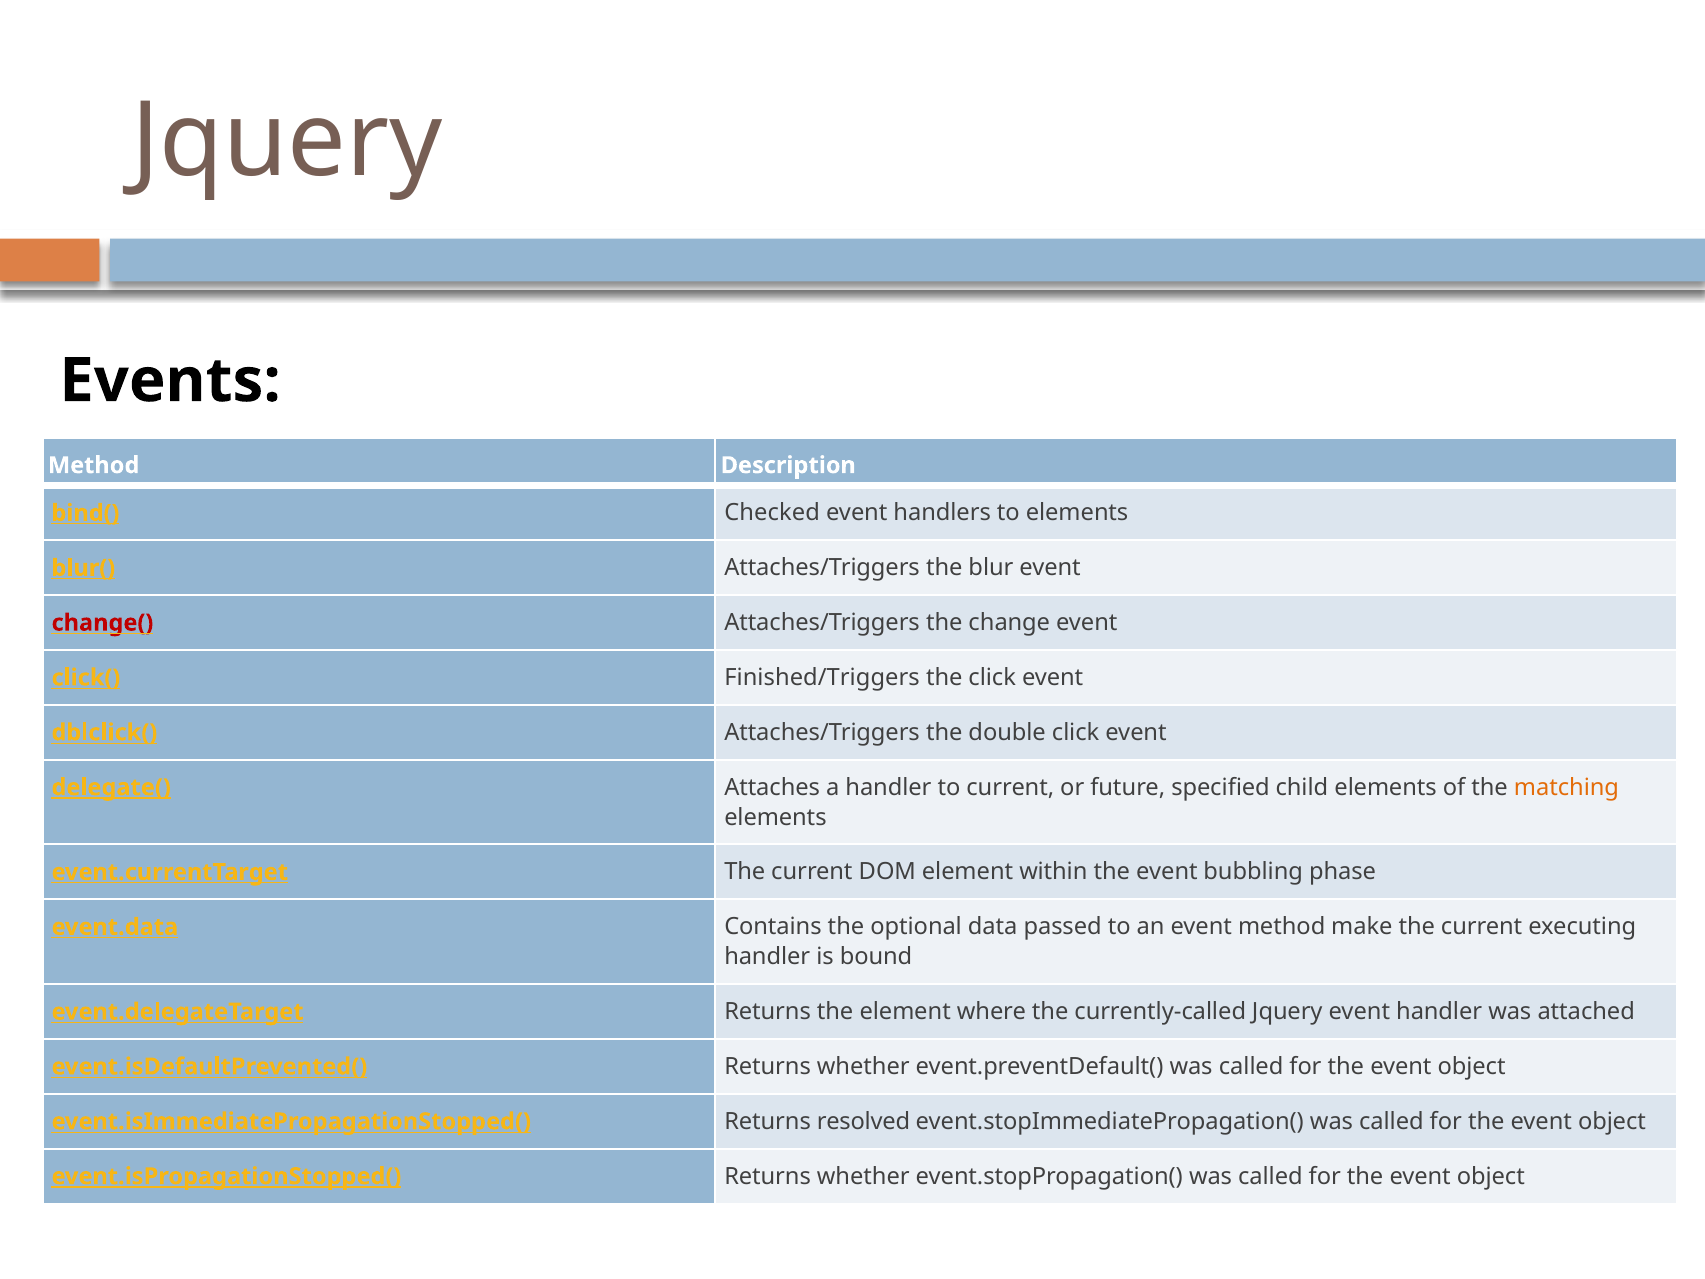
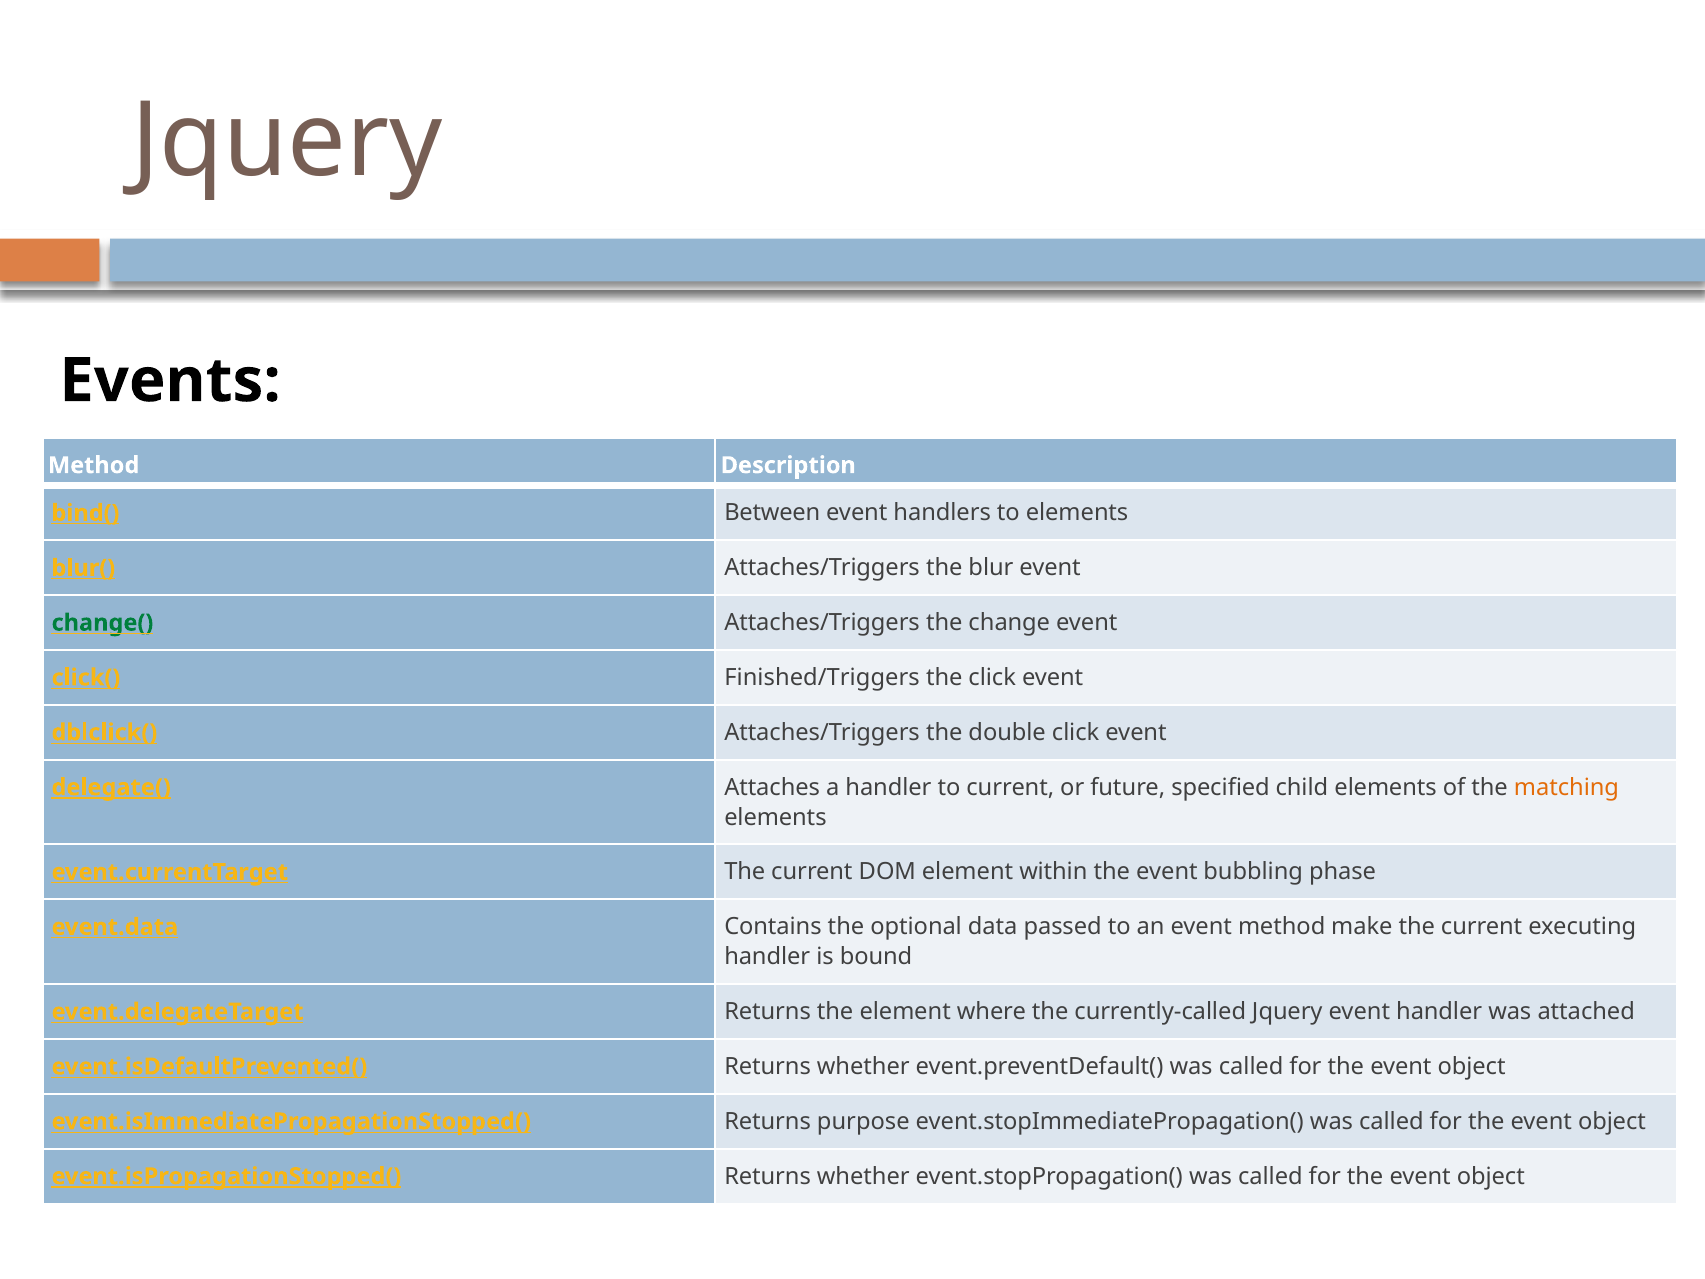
Checked: Checked -> Between (772, 513)
change( colour: red -> green (102, 623)
resolved: resolved -> purpose (863, 1121)
